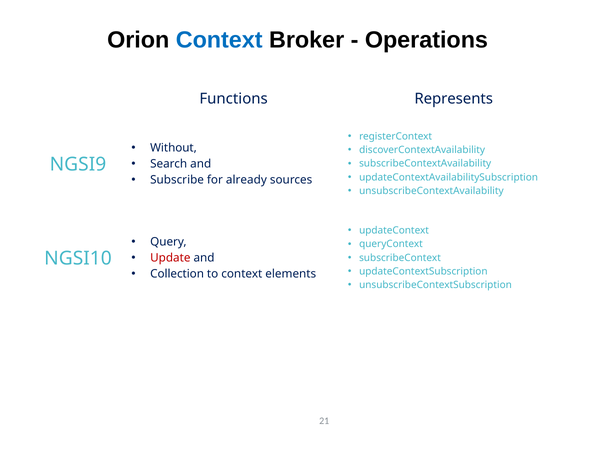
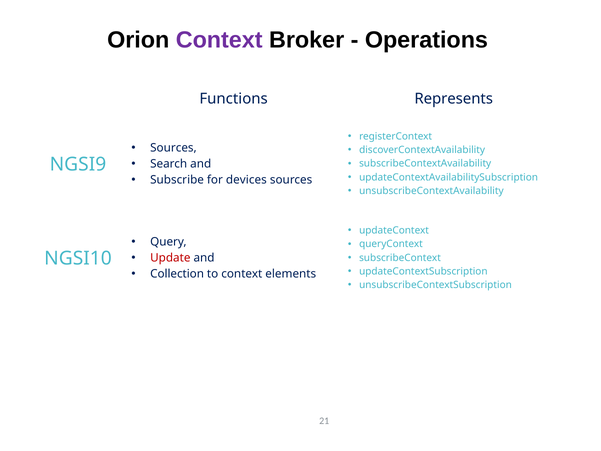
Context colour: blue -> purple (219, 40)
Without: Without -> Sources (173, 148)
already: already -> devices (246, 180)
